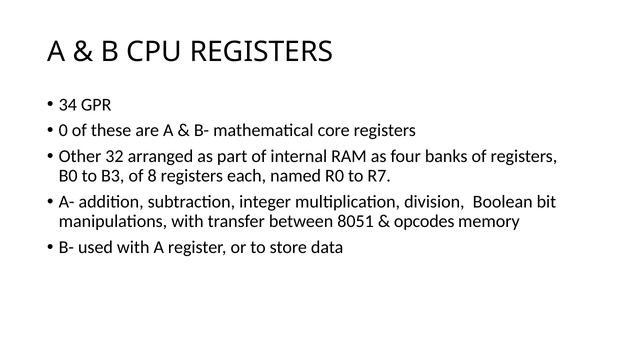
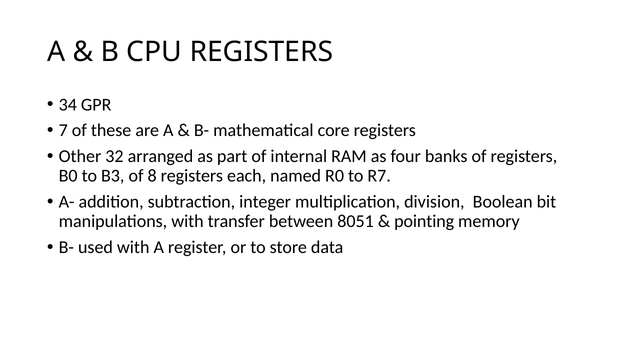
0: 0 -> 7 (63, 130)
opcodes: opcodes -> pointing (424, 221)
